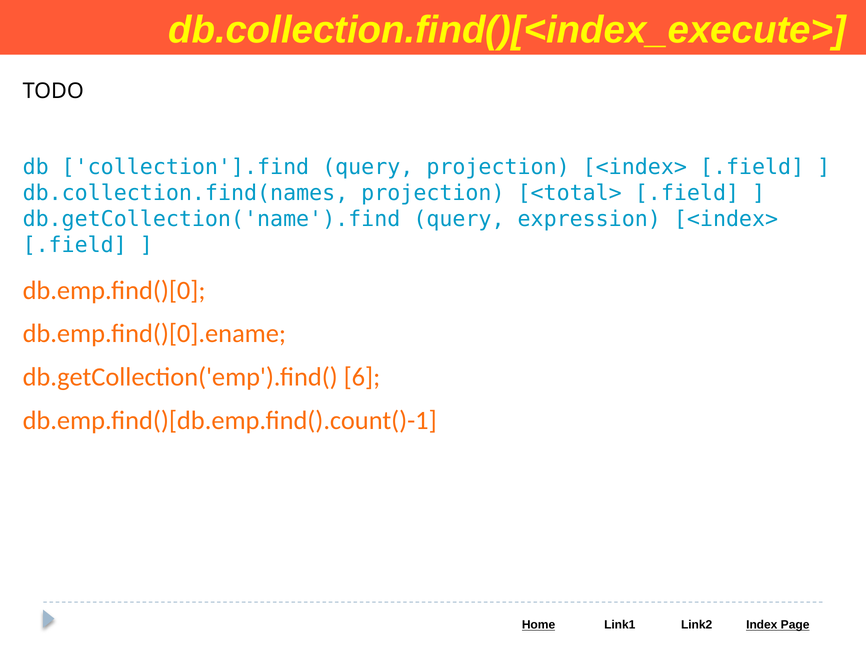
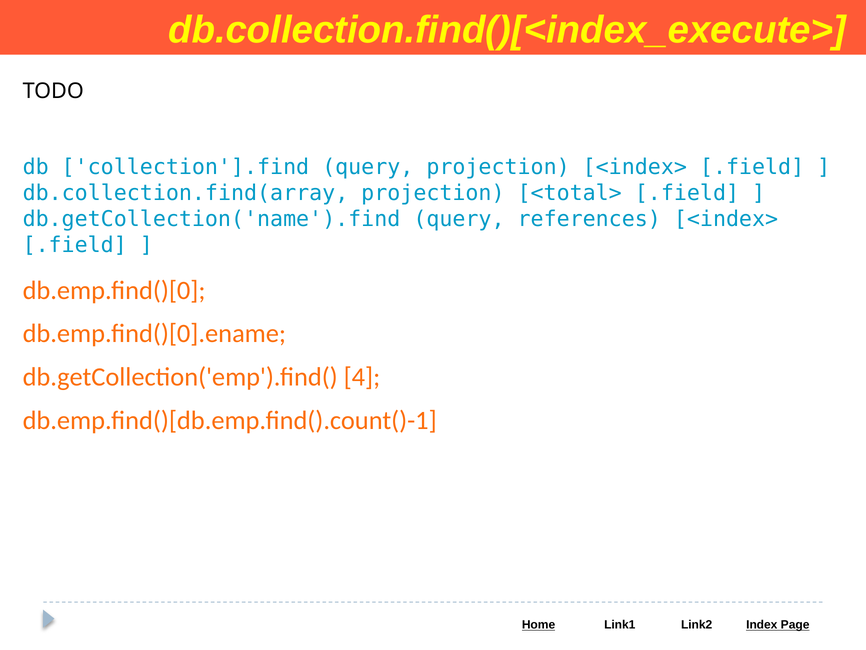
db.collection.find(names: db.collection.find(names -> db.collection.find(array (185, 193)
expression: expression -> references (589, 219)
6: 6 -> 4 (362, 377)
